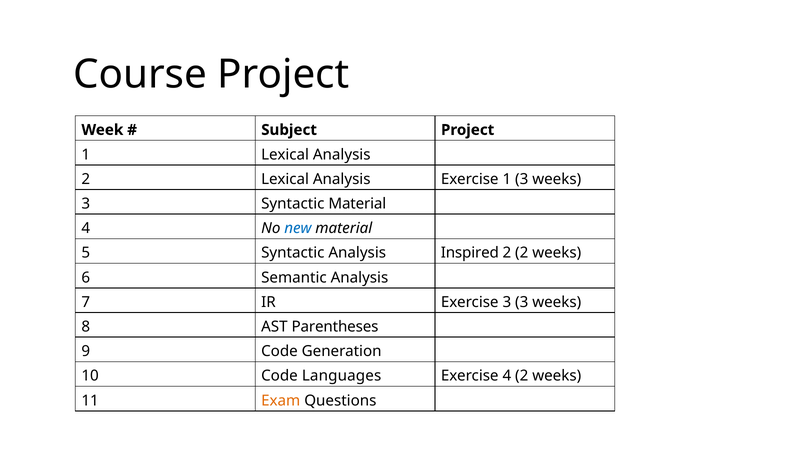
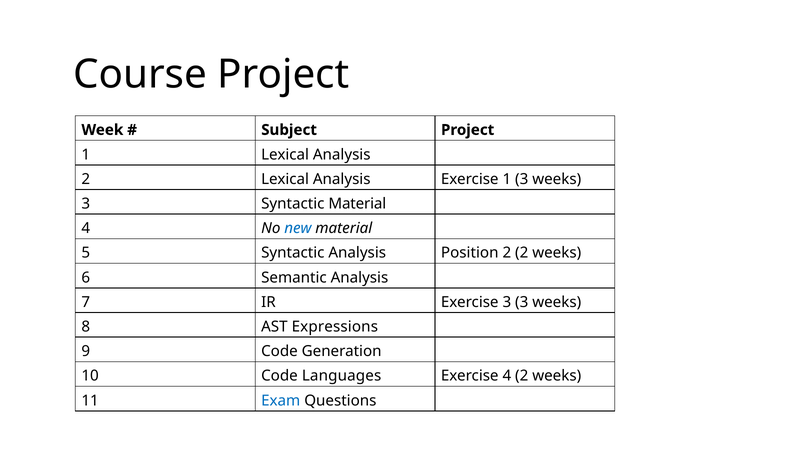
Inspired: Inspired -> Position (470, 253)
Parentheses: Parentheses -> Expressions (335, 327)
Exam colour: orange -> blue (281, 401)
